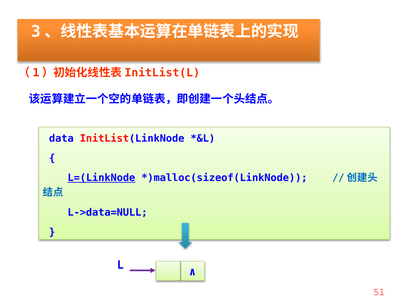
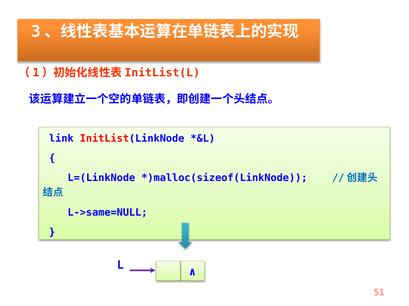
data: data -> link (61, 139)
L=(LinkNode underline: present -> none (101, 178)
L->data=NULL: L->data=NULL -> L->same=NULL (108, 213)
